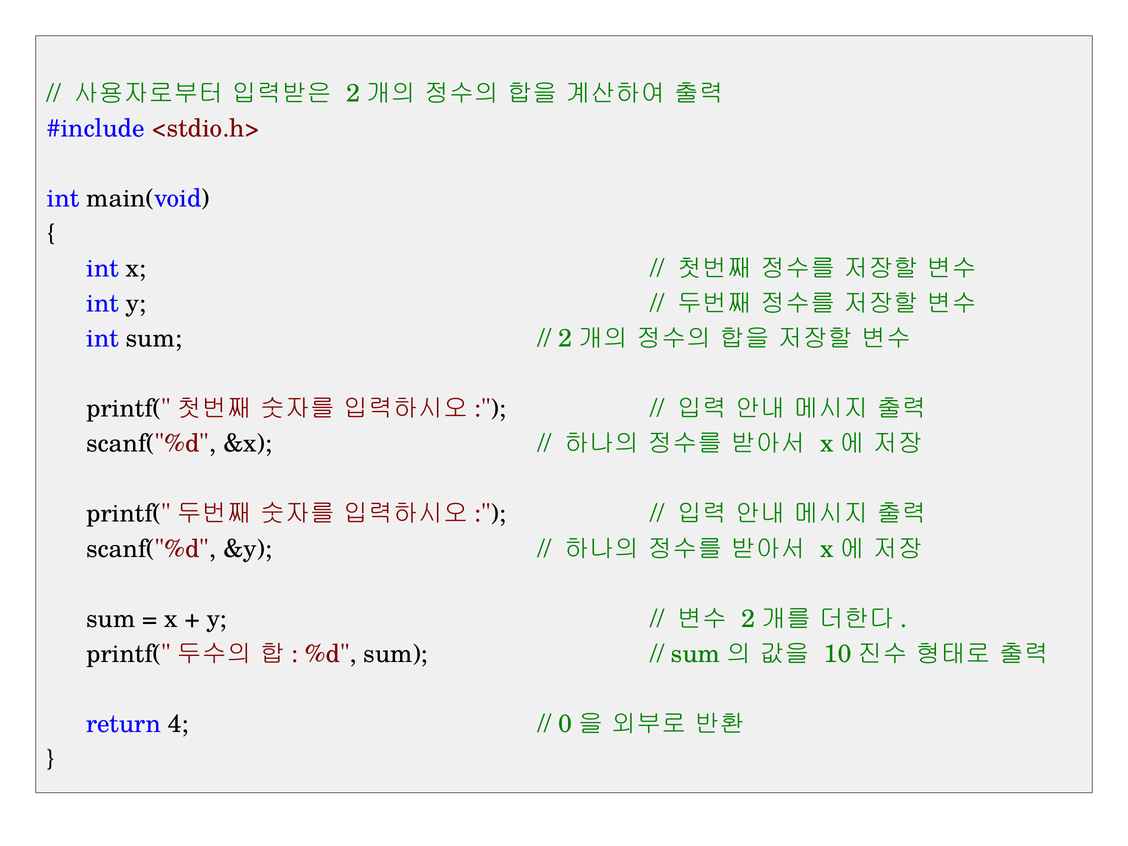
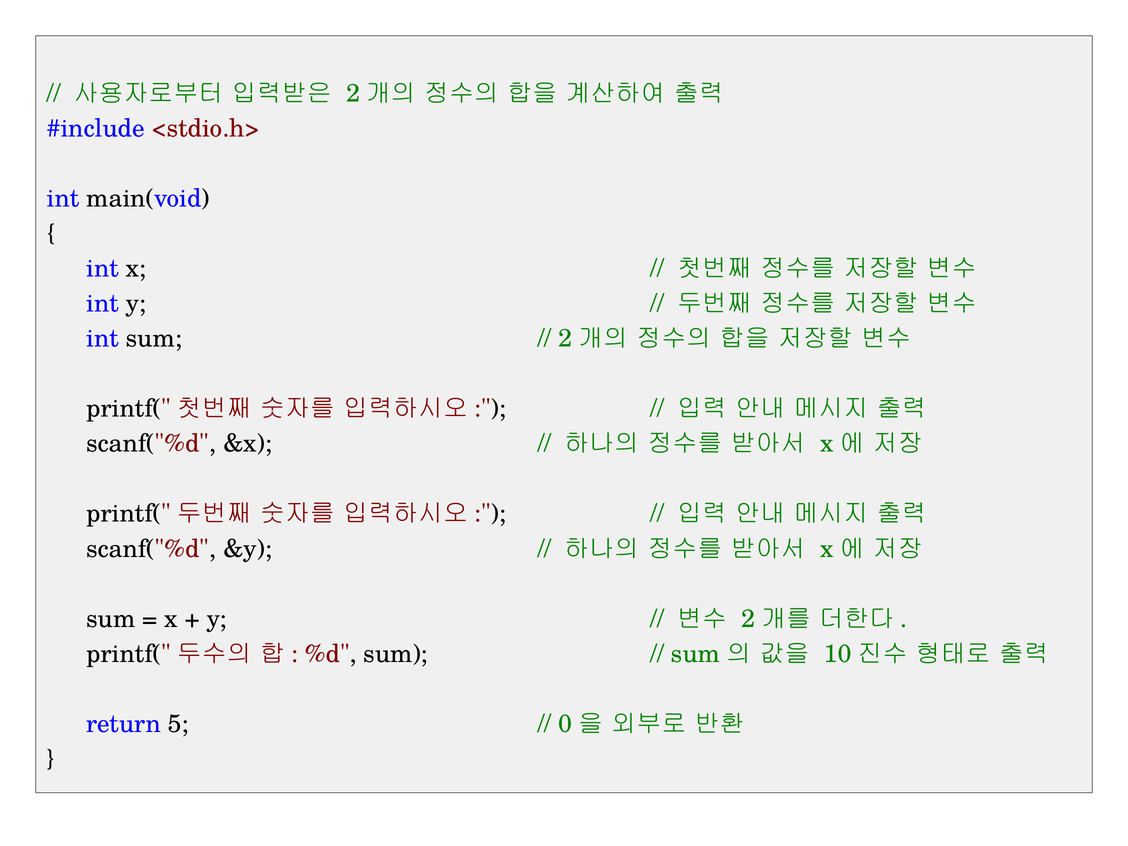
4: 4 -> 5 (178, 724)
